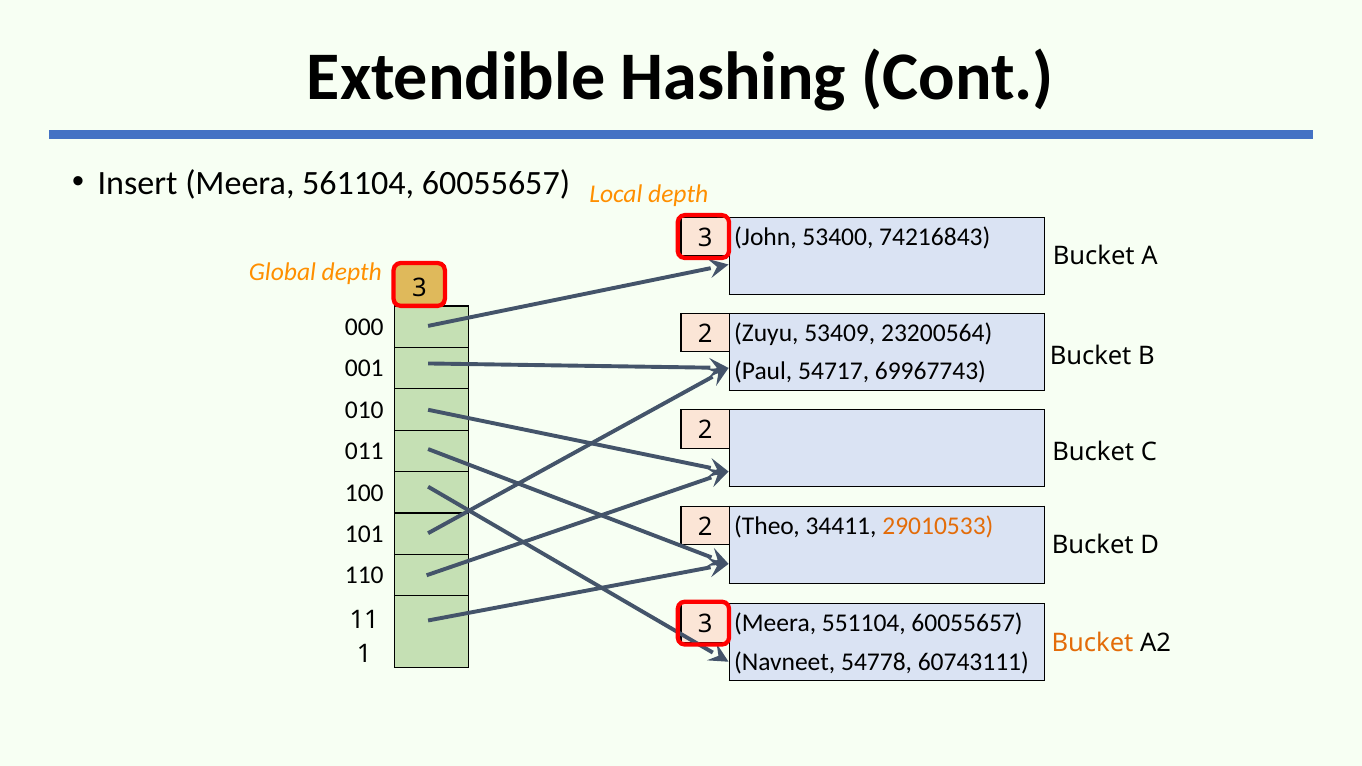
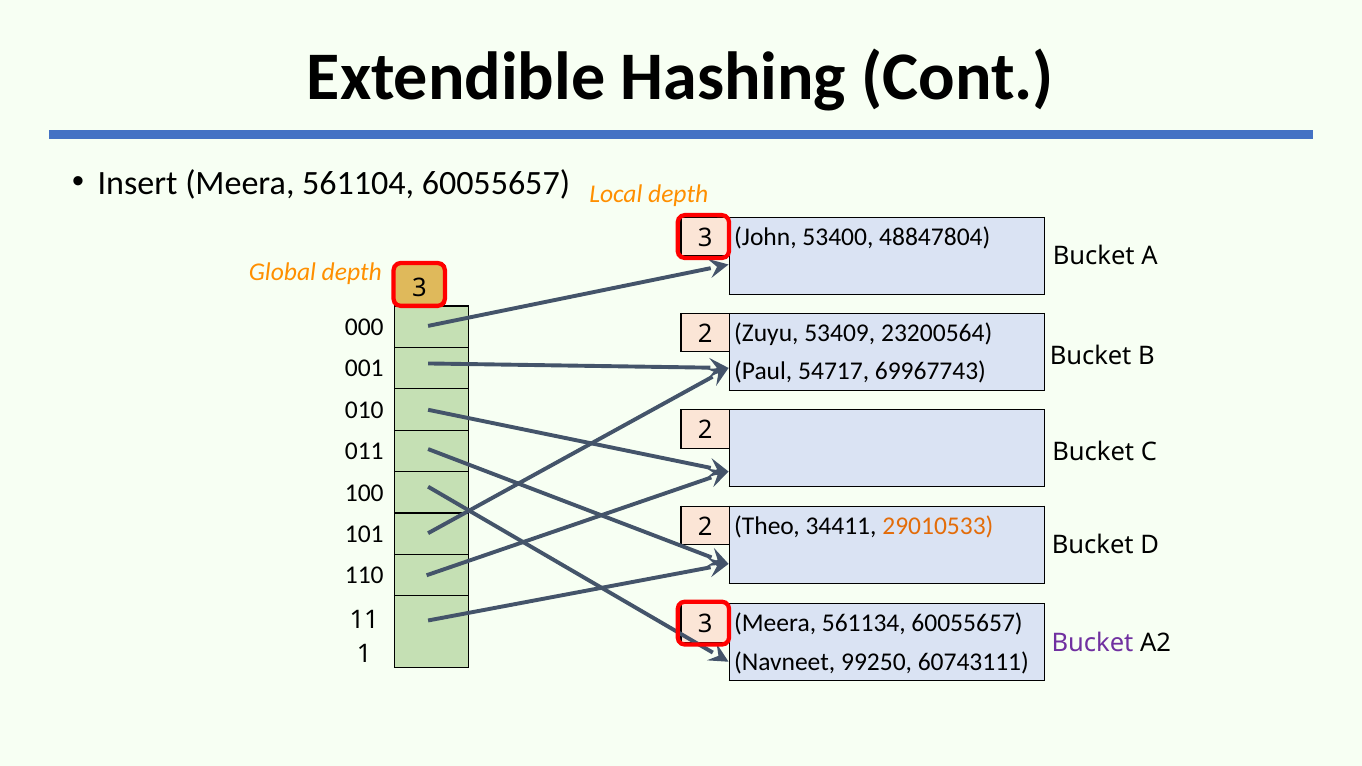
74216843: 74216843 -> 48847804 (935, 237)
551104: 551104 -> 561134 (864, 623)
Bucket colour: orange -> purple (1092, 643)
54778: 54778 -> 99250 (877, 662)
